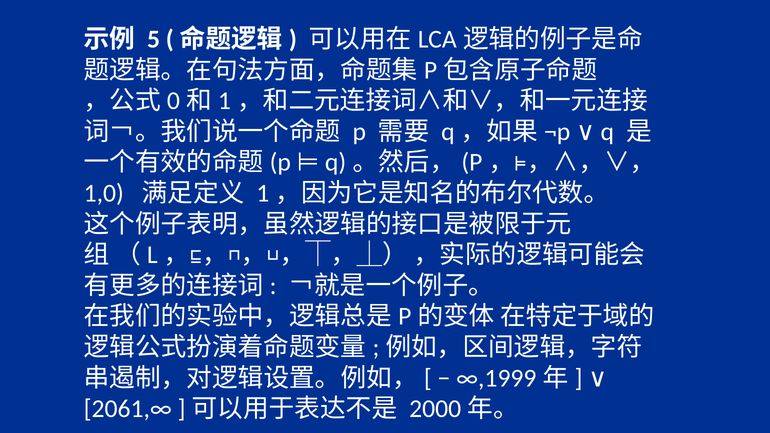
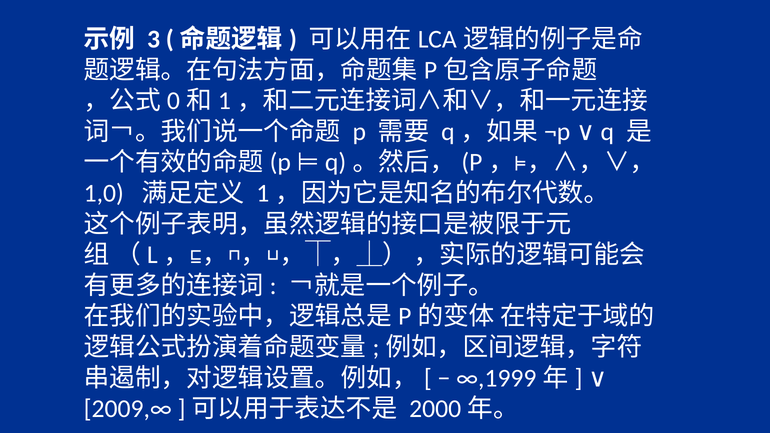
5: 5 -> 3 (154, 39)
2061,∞: 2061,∞ -> 2009,∞ (128, 409)
